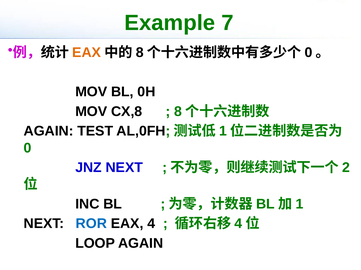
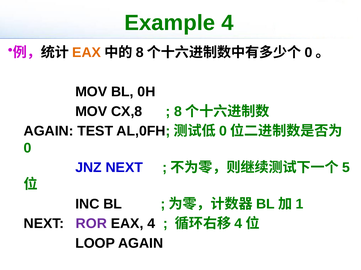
Example 7: 7 -> 4 (227, 23)
1: 1 -> 0 (223, 131)
2: 2 -> 5 (346, 168)
ROR colour: blue -> purple (91, 224)
